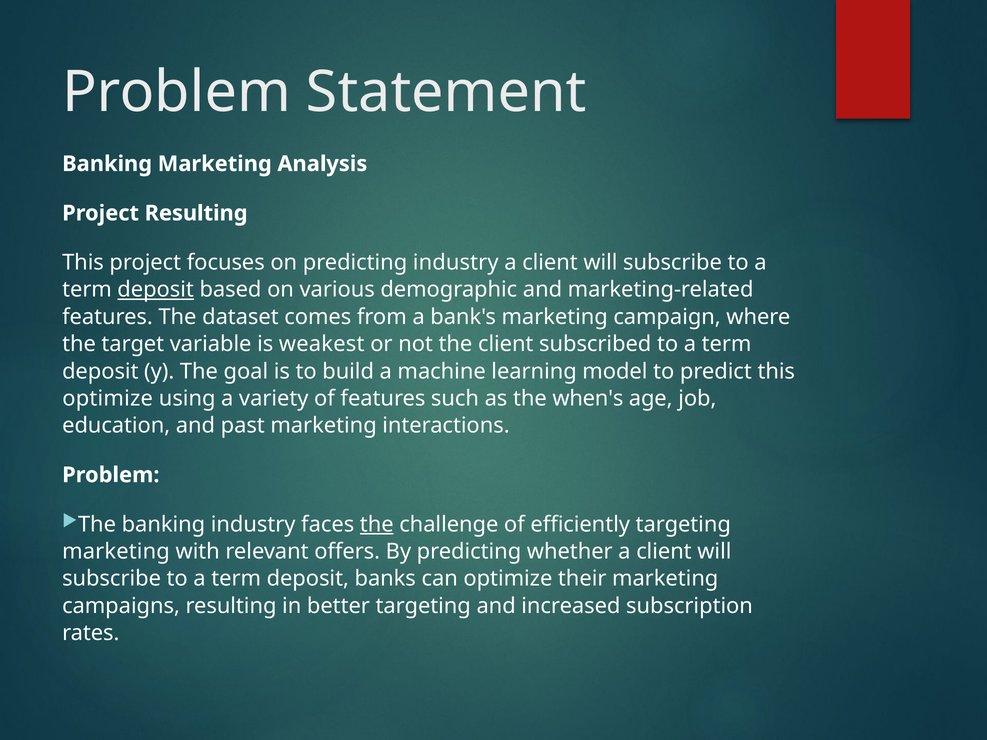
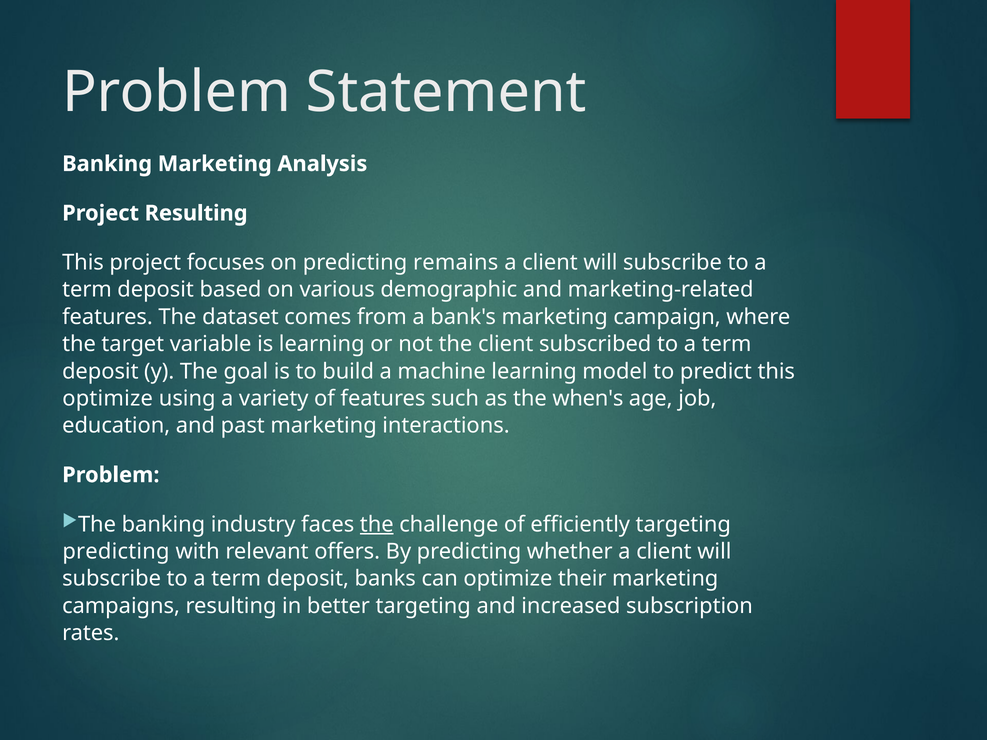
predicting industry: industry -> remains (456, 263)
deposit underline: present -> none (156, 290)
is weakest: weakest -> learning (322, 344)
marketing: marketing -> predicting (116, 552)
